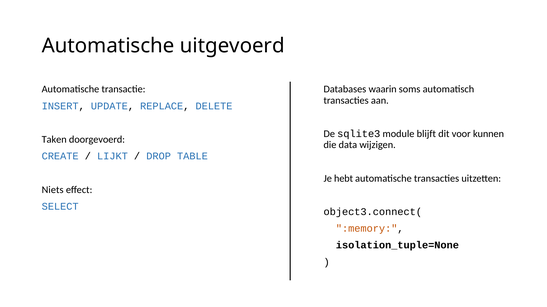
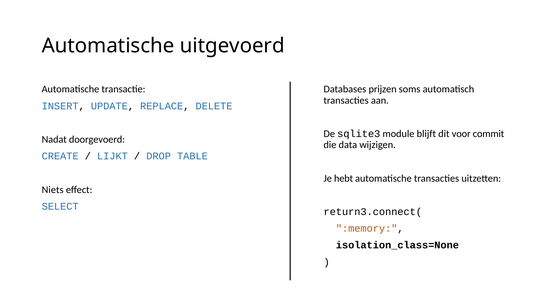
waarin: waarin -> prijzen (383, 89)
kunnen: kunnen -> commit (489, 134)
Taken: Taken -> Nadat (54, 140)
object3.connect(: object3.connect( -> return3.connect( (373, 212)
isolation_tuple=None: isolation_tuple=None -> isolation_class=None (397, 246)
